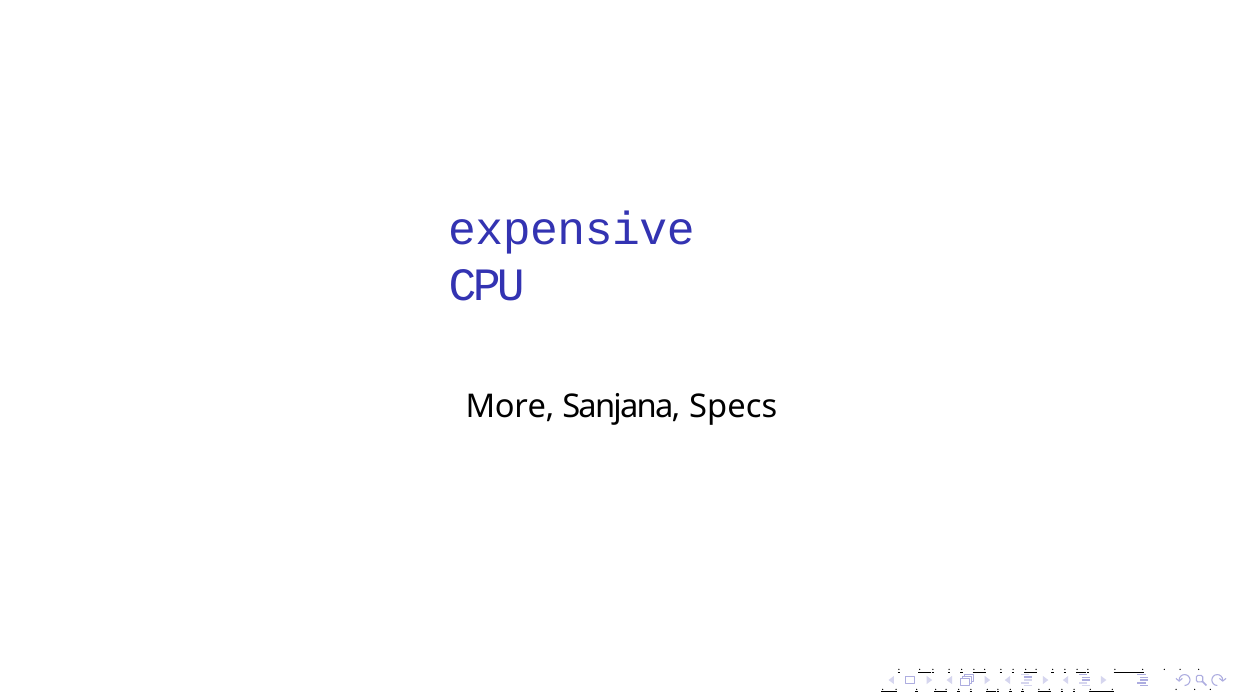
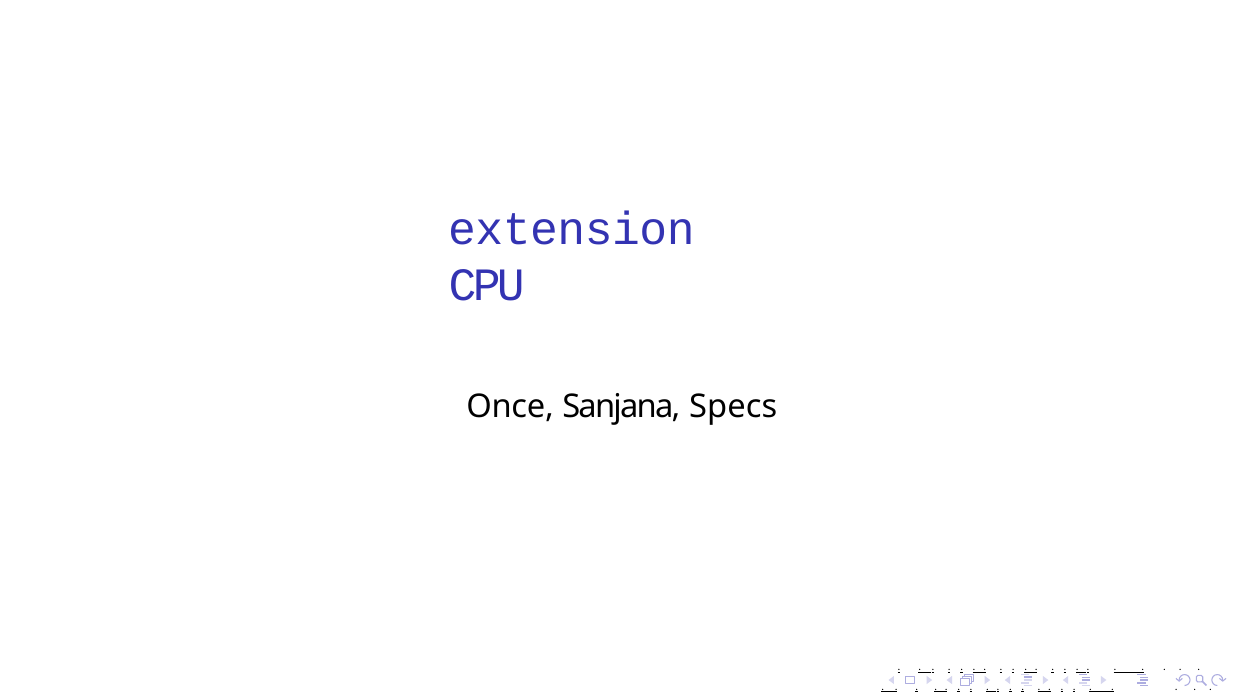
expensive: expensive -> extension (571, 229)
More: More -> Once (510, 407)
